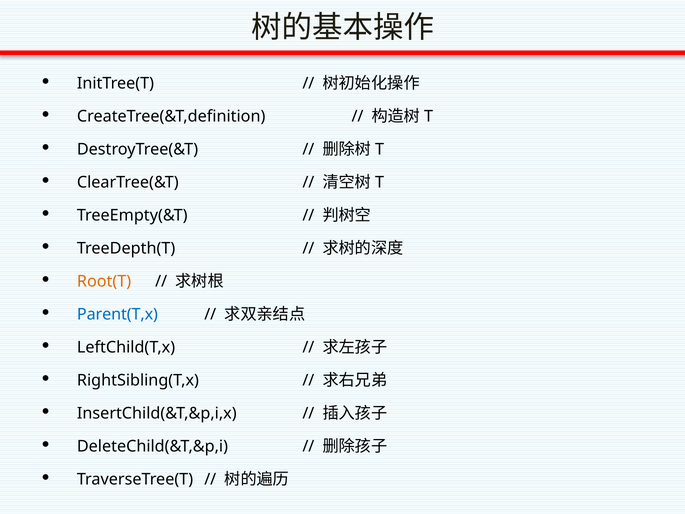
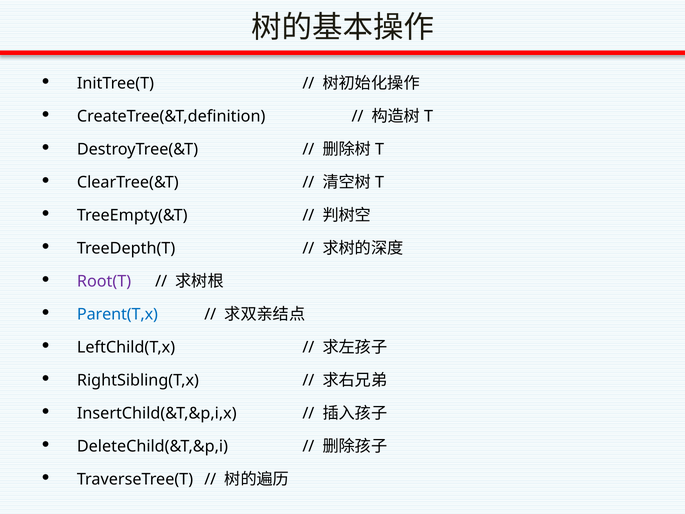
Root(T colour: orange -> purple (104, 281)
